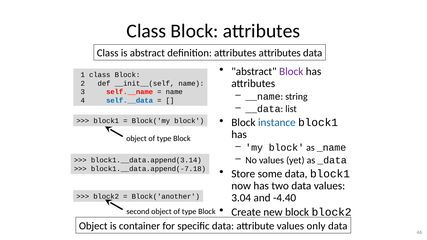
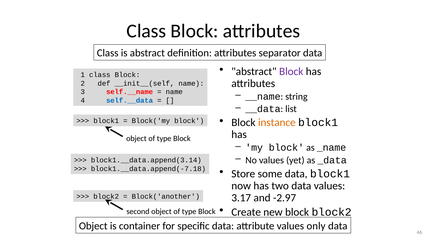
attributes attributes: attributes -> separator (280, 53)
instance colour: blue -> orange (277, 123)
3.04: 3.04 -> 3.17 (241, 198)
-4.40: -4.40 -> -2.97 (285, 198)
